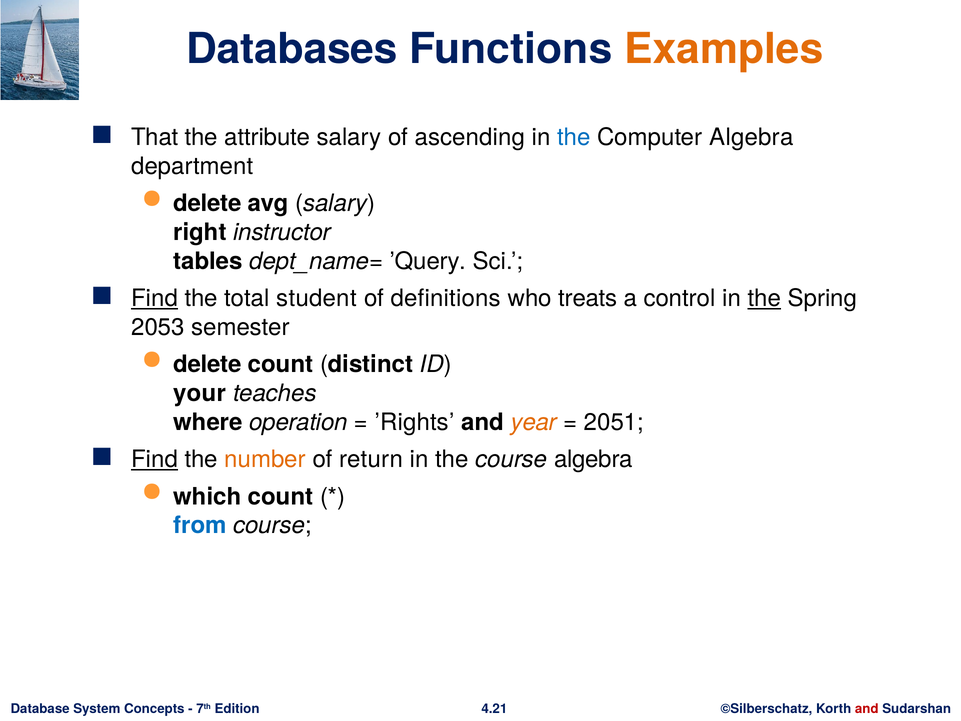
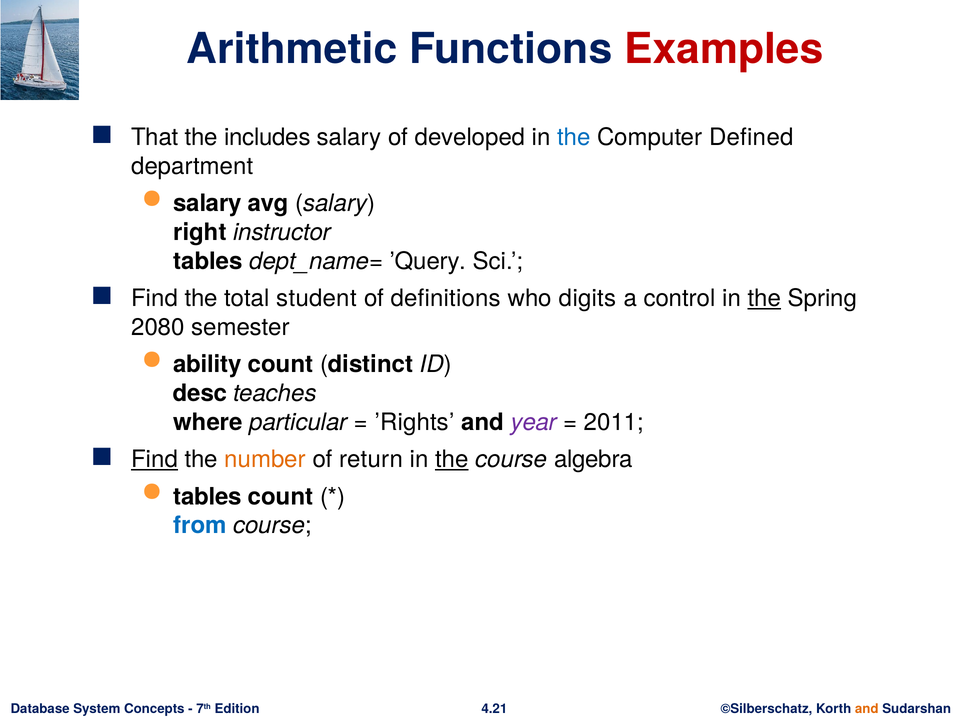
Databases: Databases -> Arithmetic (292, 49)
Examples colour: orange -> red (724, 49)
attribute: attribute -> includes (267, 137)
ascending: ascending -> developed (470, 137)
Computer Algebra: Algebra -> Defined (751, 137)
delete: delete -> salary (207, 203)
Find underline: present -> none (155, 298)
treats: treats -> digits (588, 298)
2053: 2053 -> 2080 (158, 327)
delete: delete -> ability (207, 364)
your: your -> desc (200, 393)
operation: operation -> particular (298, 422)
year colour: orange -> purple (534, 422)
2051: 2051 -> 2011 (614, 422)
the underline: none -> present (452, 459)
which: which -> tables (207, 496)
and colour: red -> orange (867, 709)
